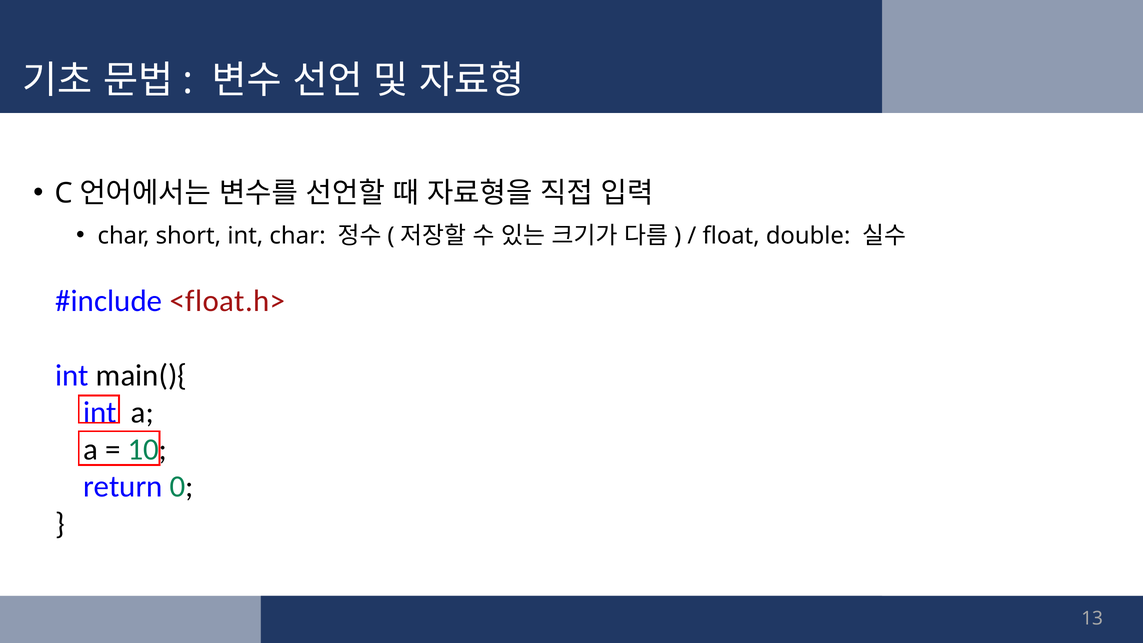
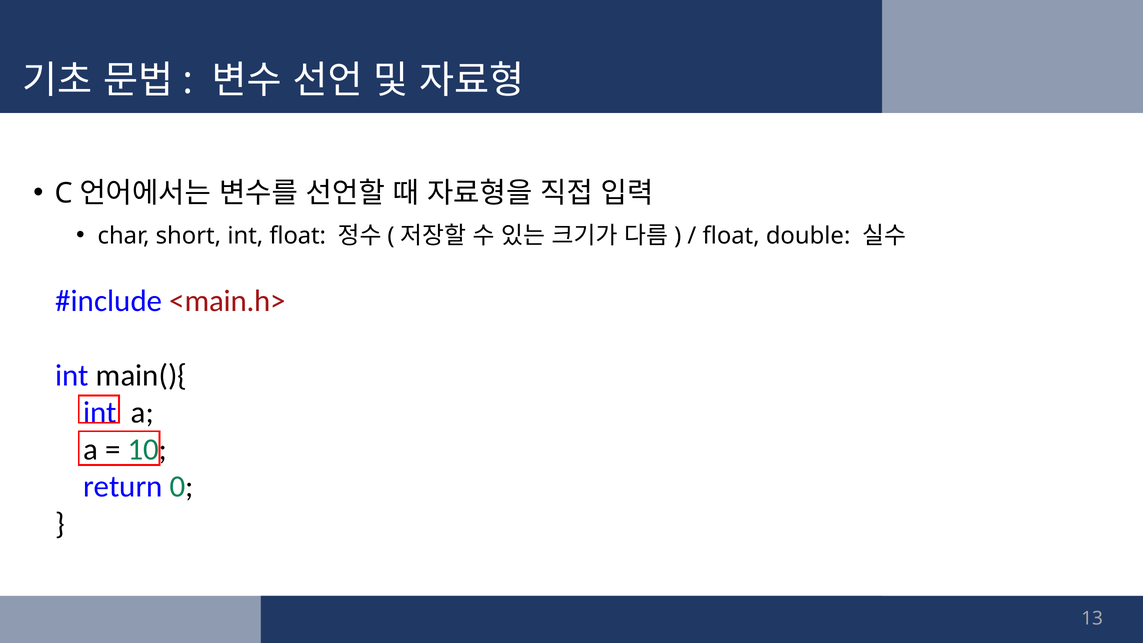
int char: char -> float (298, 236)
<float.h>: <float.h> -> <main.h> (228, 301)
